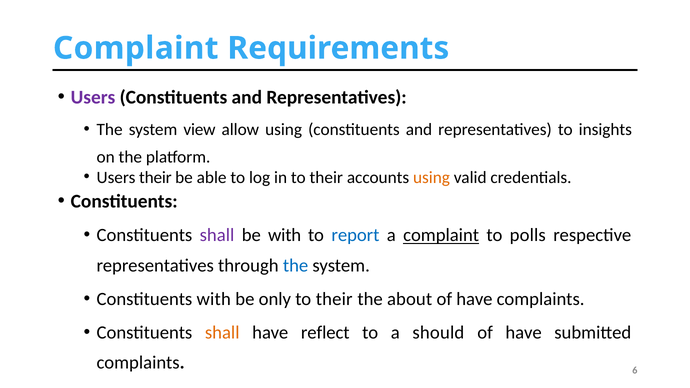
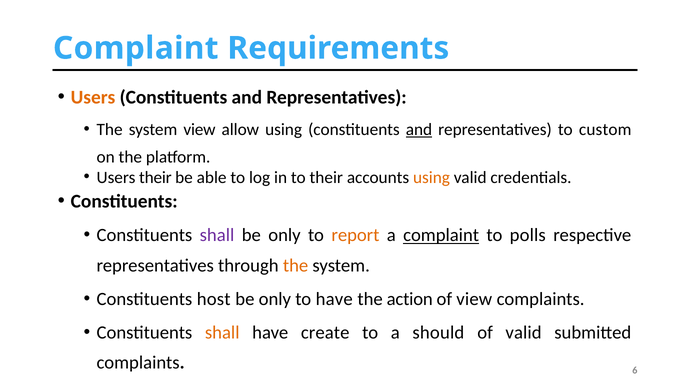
Users colour: purple -> orange (93, 97)
and underline: none -> present (419, 129)
insights: insights -> custom (605, 129)
with: with -> only (284, 235)
report colour: blue -> orange (355, 235)
the colour: blue -> orange (296, 266)
Constituents with: with -> host (214, 299)
their: their -> have (334, 299)
about: about -> action (410, 299)
have: have -> view (474, 299)
reflect: reflect -> create (325, 333)
have: have -> valid (524, 333)
